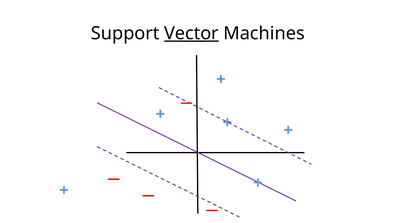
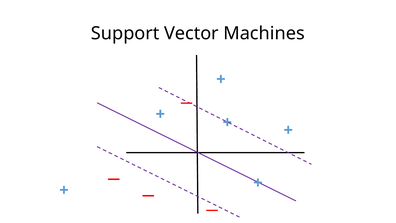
Vector underline: present -> none (191, 33)
